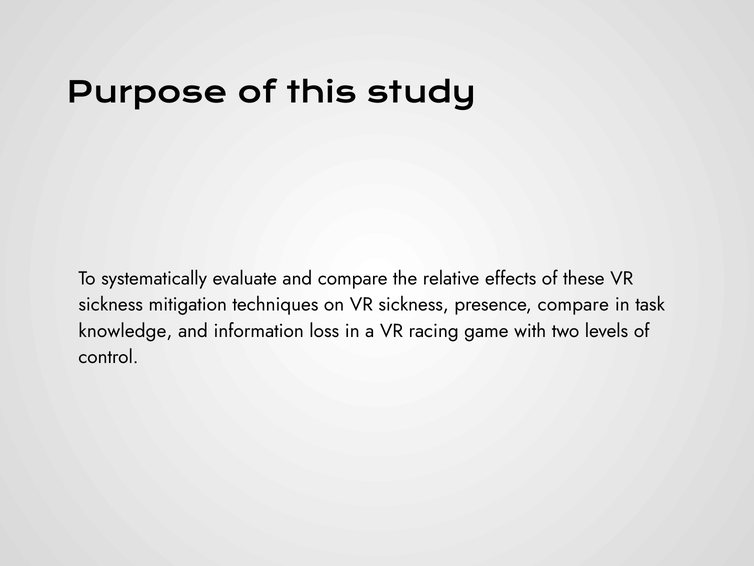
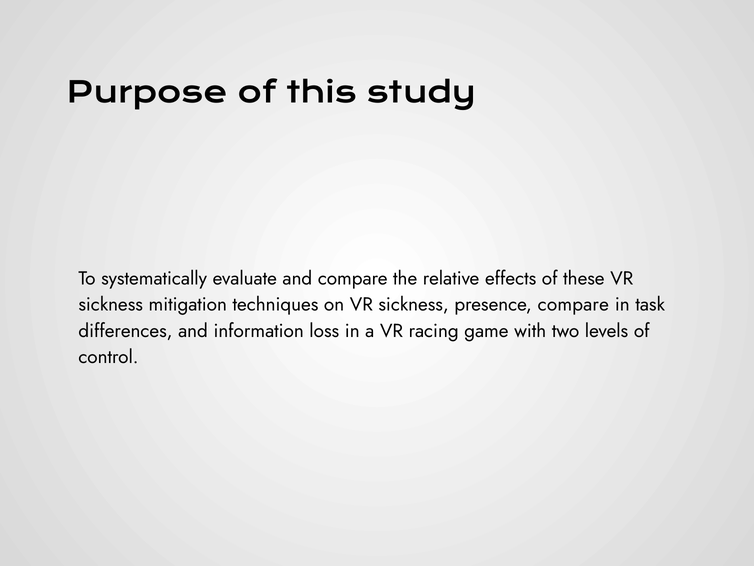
knowledge: knowledge -> differences (125, 330)
